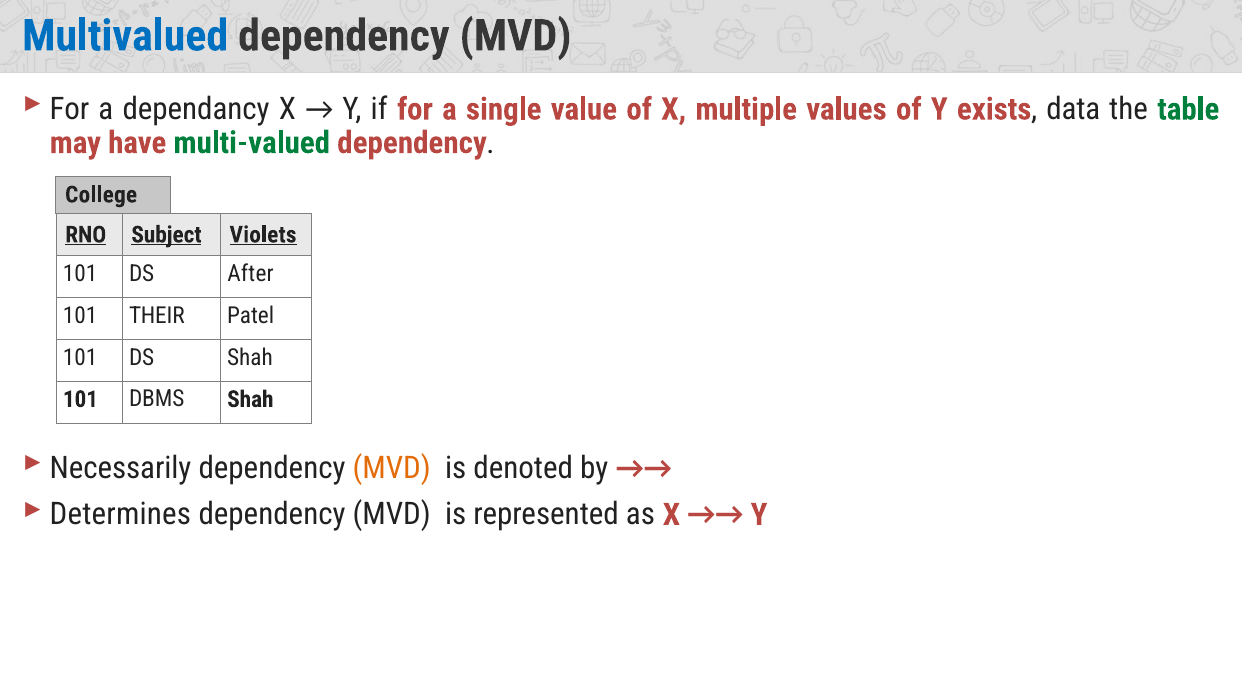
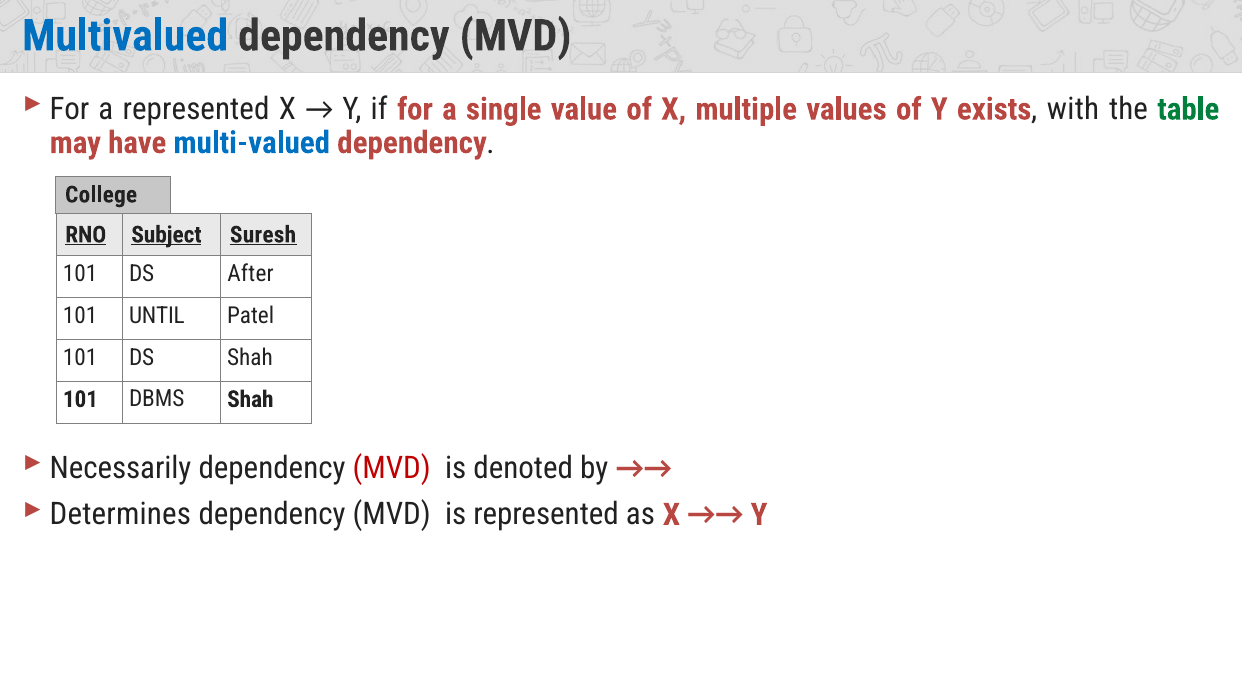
a dependancy: dependancy -> represented (196, 109)
data: data -> with (1073, 109)
multi-valued colour: green -> blue (252, 143)
Violets: Violets -> Suresh (263, 235)
THEIR: THEIR -> UNTIL (157, 315)
MVD colour: orange -> red (392, 468)
